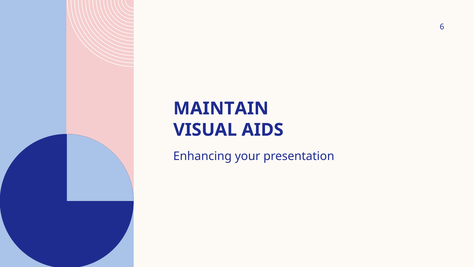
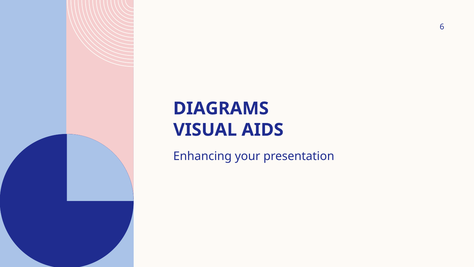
MAINTAIN: MAINTAIN -> DIAGRAMS (221, 108)
